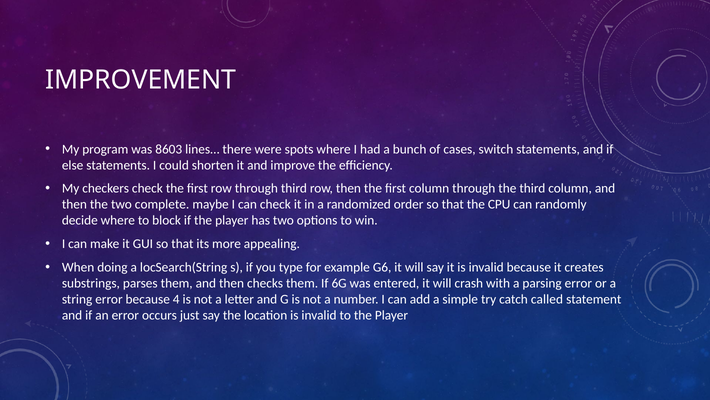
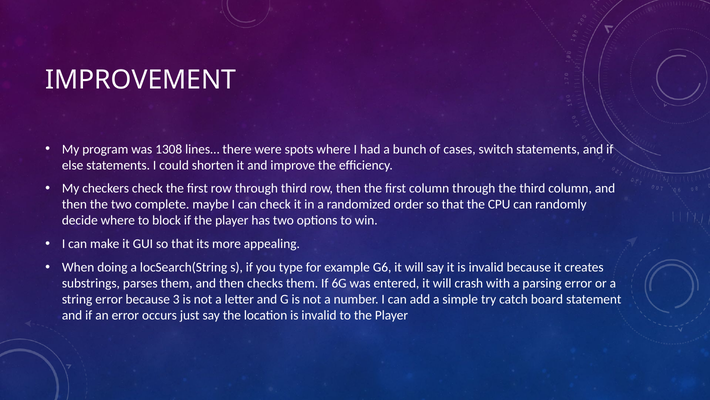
8603: 8603 -> 1308 (169, 149)
4: 4 -> 3 (176, 299)
called: called -> board (547, 299)
